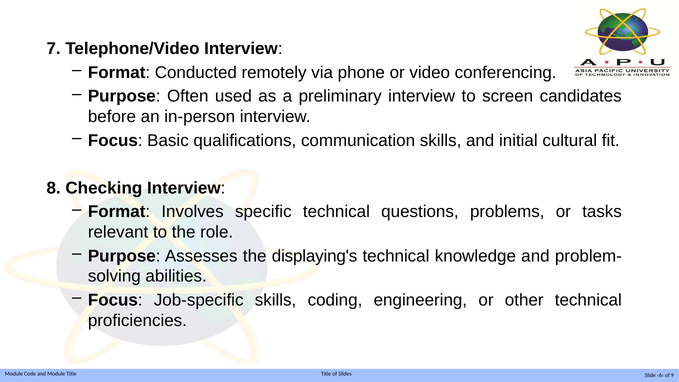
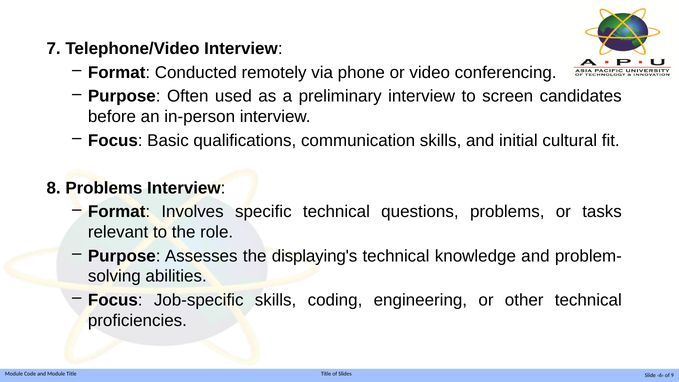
8 Checking: Checking -> Problems (104, 188)
